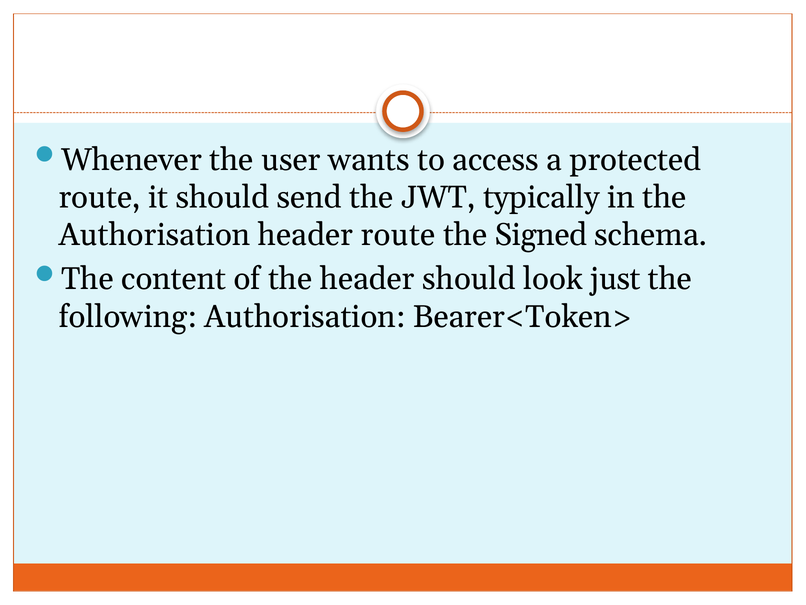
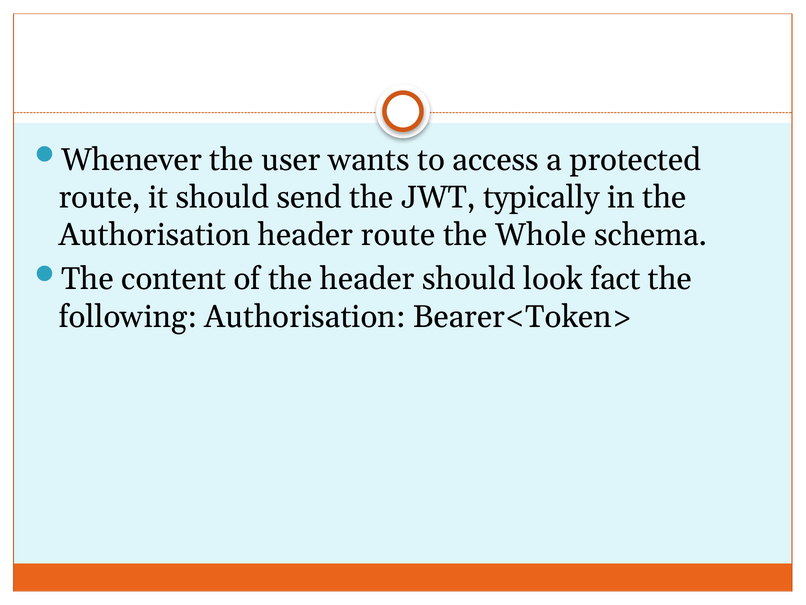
Signed: Signed -> Whole (541, 235)
just: just -> fact (615, 279)
